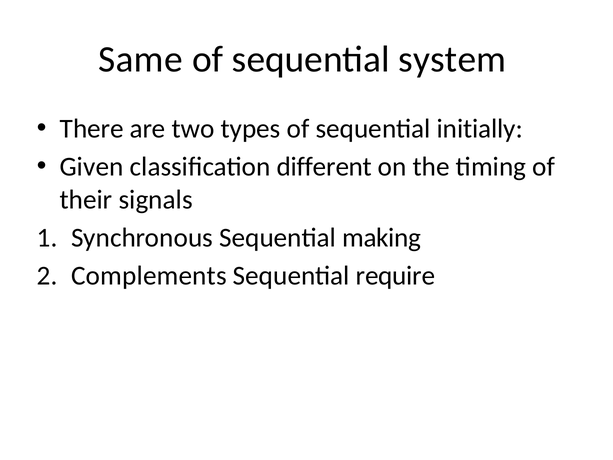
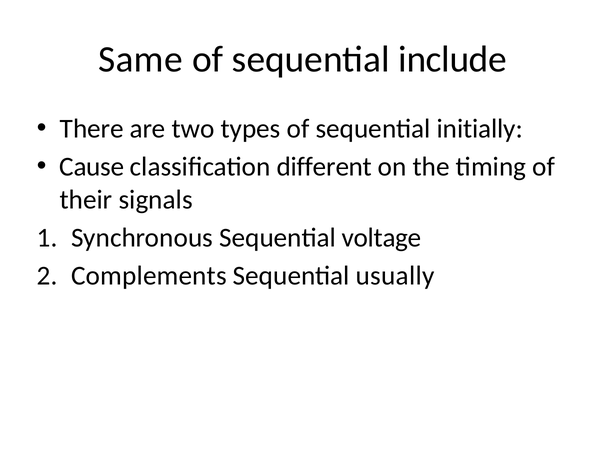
system: system -> include (453, 59)
Given: Given -> Cause (92, 167)
making: making -> voltage (382, 238)
require: require -> usually (395, 276)
